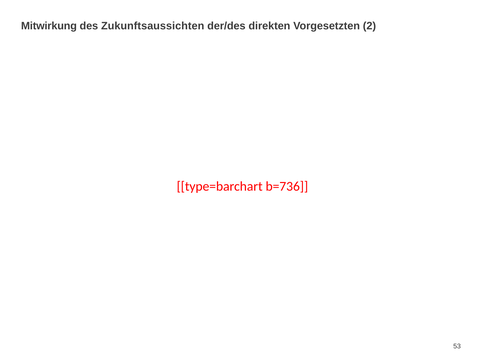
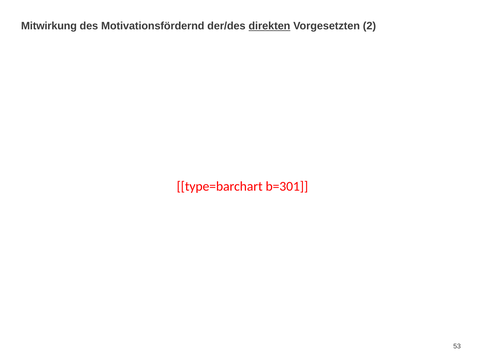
Zukunftsaussichten: Zukunftsaussichten -> Motivationsfördernd (153, 26)
direkten underline: none -> present (269, 26)
b=736: b=736 -> b=301 (287, 186)
